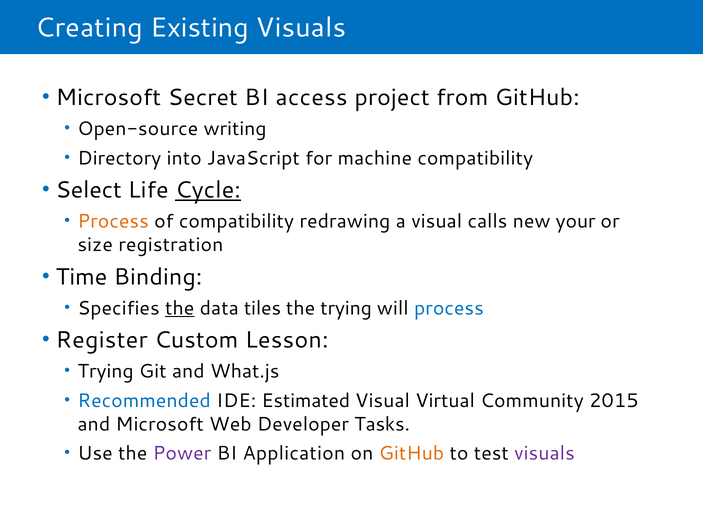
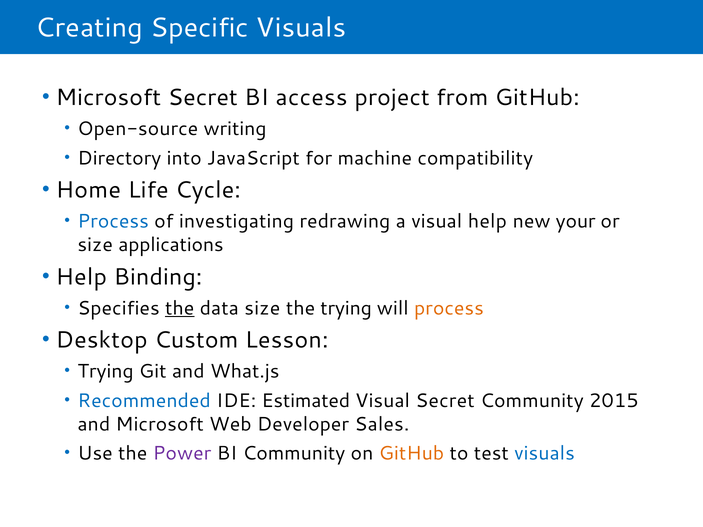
Existing: Existing -> Specific (200, 28)
Select: Select -> Home (88, 190)
Cycle underline: present -> none (208, 190)
Process colour: orange -> blue (113, 222)
of compatibility: compatibility -> investigating (236, 222)
visual calls: calls -> help (487, 222)
registration: registration -> applications (171, 245)
Time: Time -> Help (81, 277)
data tiles: tiles -> size (262, 308)
process colour: blue -> orange (449, 308)
Register: Register -> Desktop (102, 340)
Visual Virtual: Virtual -> Secret (445, 401)
Tasks: Tasks -> Sales (382, 424)
BI Application: Application -> Community (294, 454)
visuals colour: purple -> blue (544, 454)
